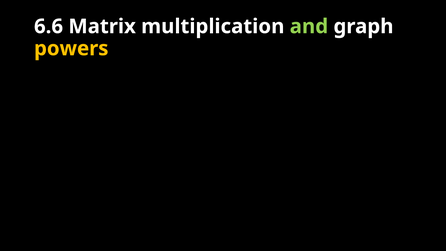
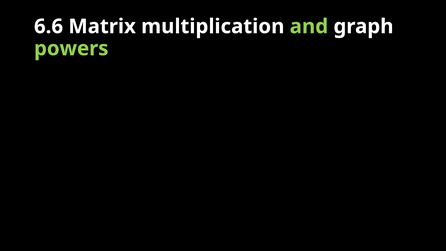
powers colour: yellow -> light green (71, 48)
